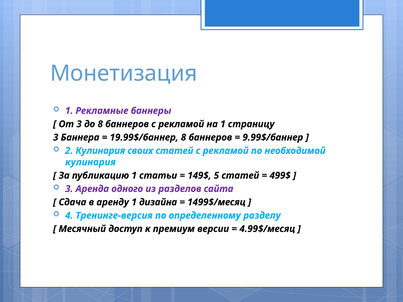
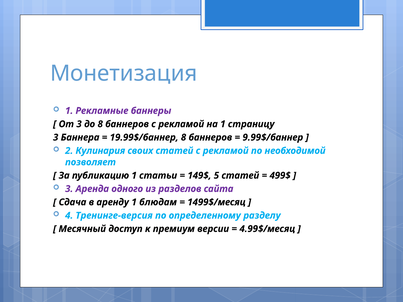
кулинария: кулинария -> позволяет (91, 162)
дизайна: дизайна -> блюдам (158, 202)
